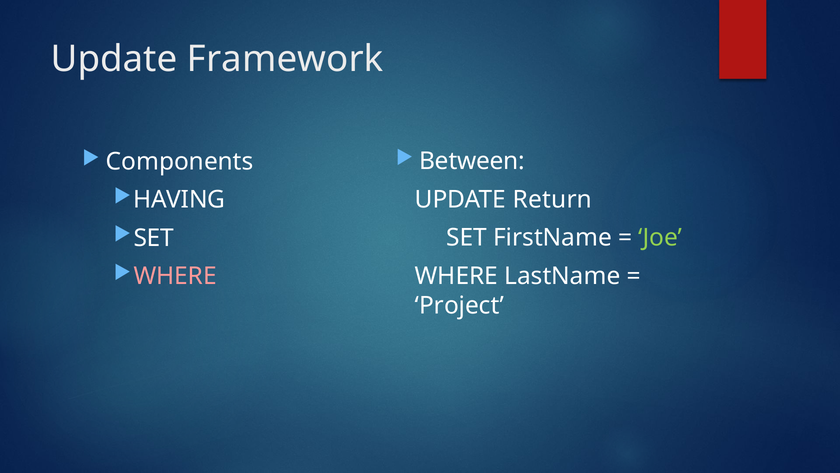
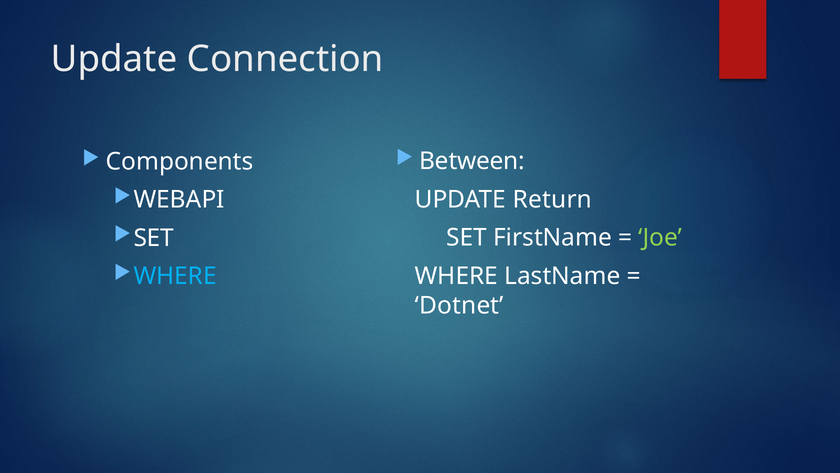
Framework: Framework -> Connection (285, 59)
HAVING: HAVING -> WEBAPI (179, 200)
WHERE colour: pink -> light blue (175, 276)
Project: Project -> Dotnet (459, 305)
